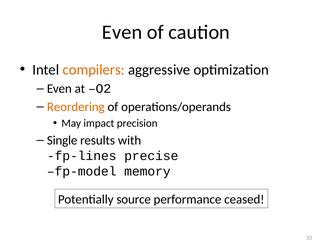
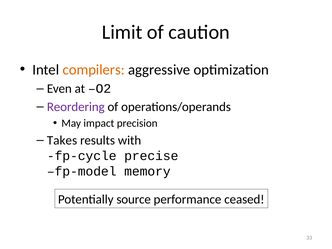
Even: Even -> Limit (122, 32)
Reordering colour: orange -> purple (76, 107)
Single: Single -> Takes (62, 140)
fp-lines: fp-lines -> fp-cycle (82, 156)
